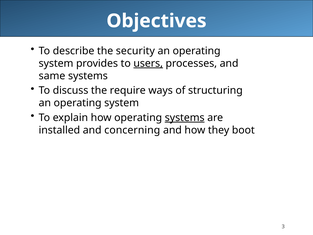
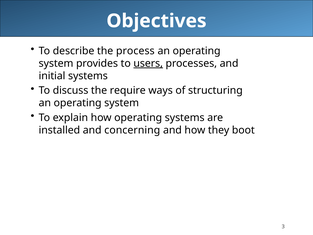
security: security -> process (135, 51)
same: same -> initial (52, 76)
systems underline: present -> none (185, 118)
